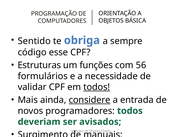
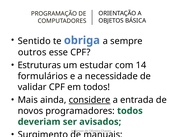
código: código -> outros (32, 52)
funções: funções -> estudar (96, 65)
56: 56 -> 14 (141, 65)
todos underline: present -> none (97, 87)
